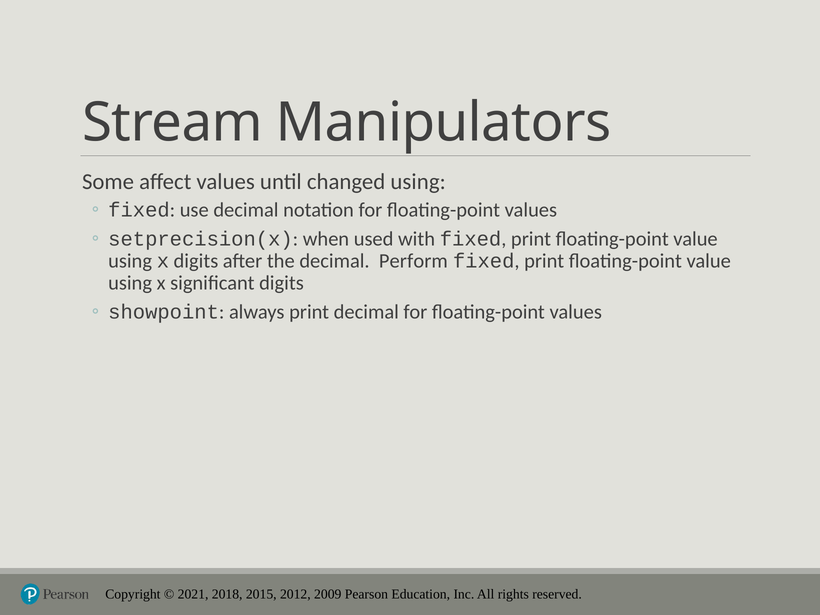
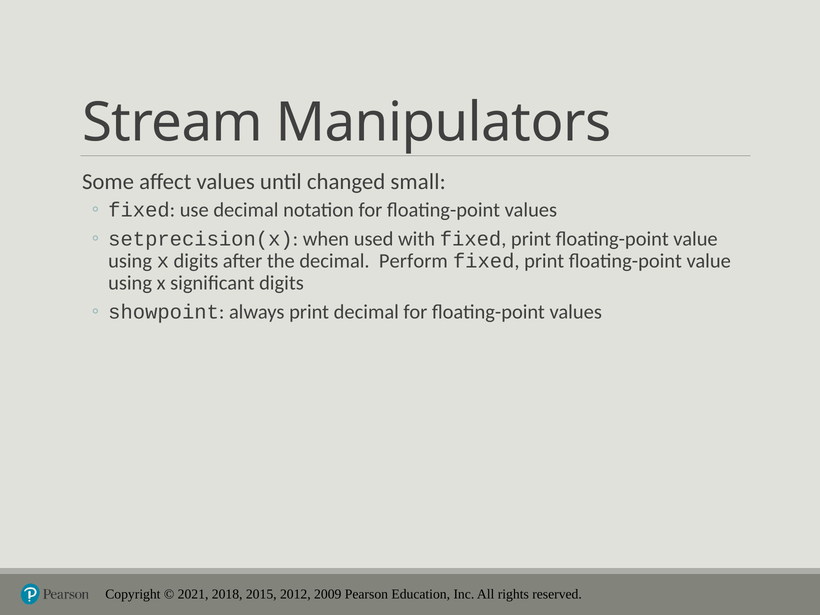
changed using: using -> small (418, 182)
